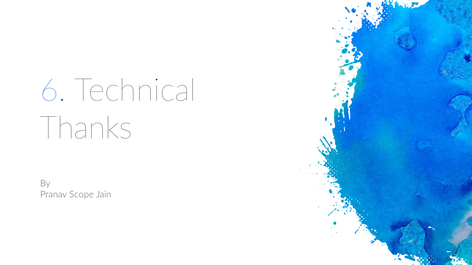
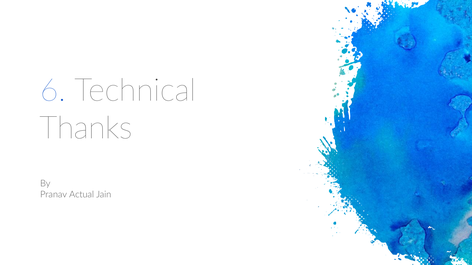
Scope: Scope -> Actual (82, 195)
